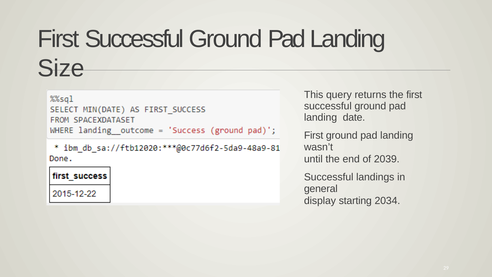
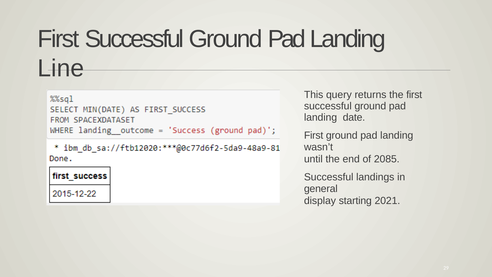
Size: Size -> Line (61, 68)
2039: 2039 -> 2085 (387, 159)
2034: 2034 -> 2021 (387, 200)
